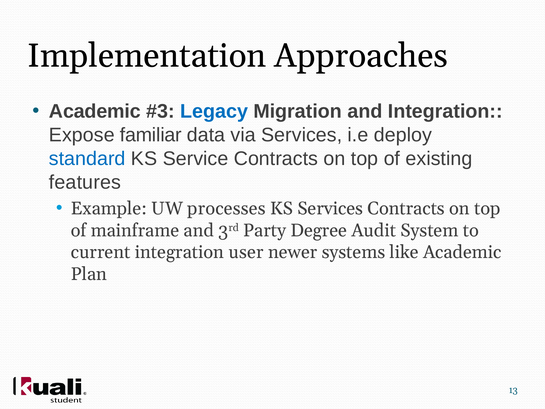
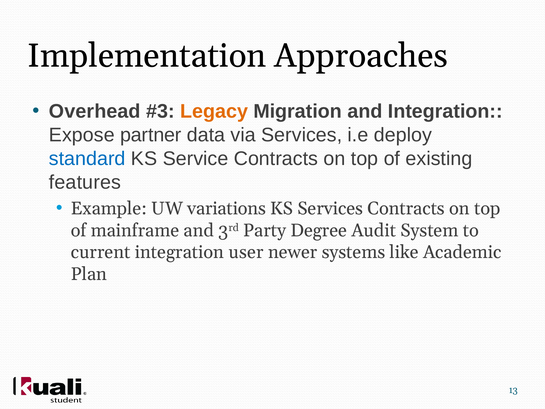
Academic: Academic -> Overhead (95, 111)
Legacy colour: blue -> orange (214, 111)
familiar: familiar -> partner (151, 135)
processes: processes -> variations (227, 209)
